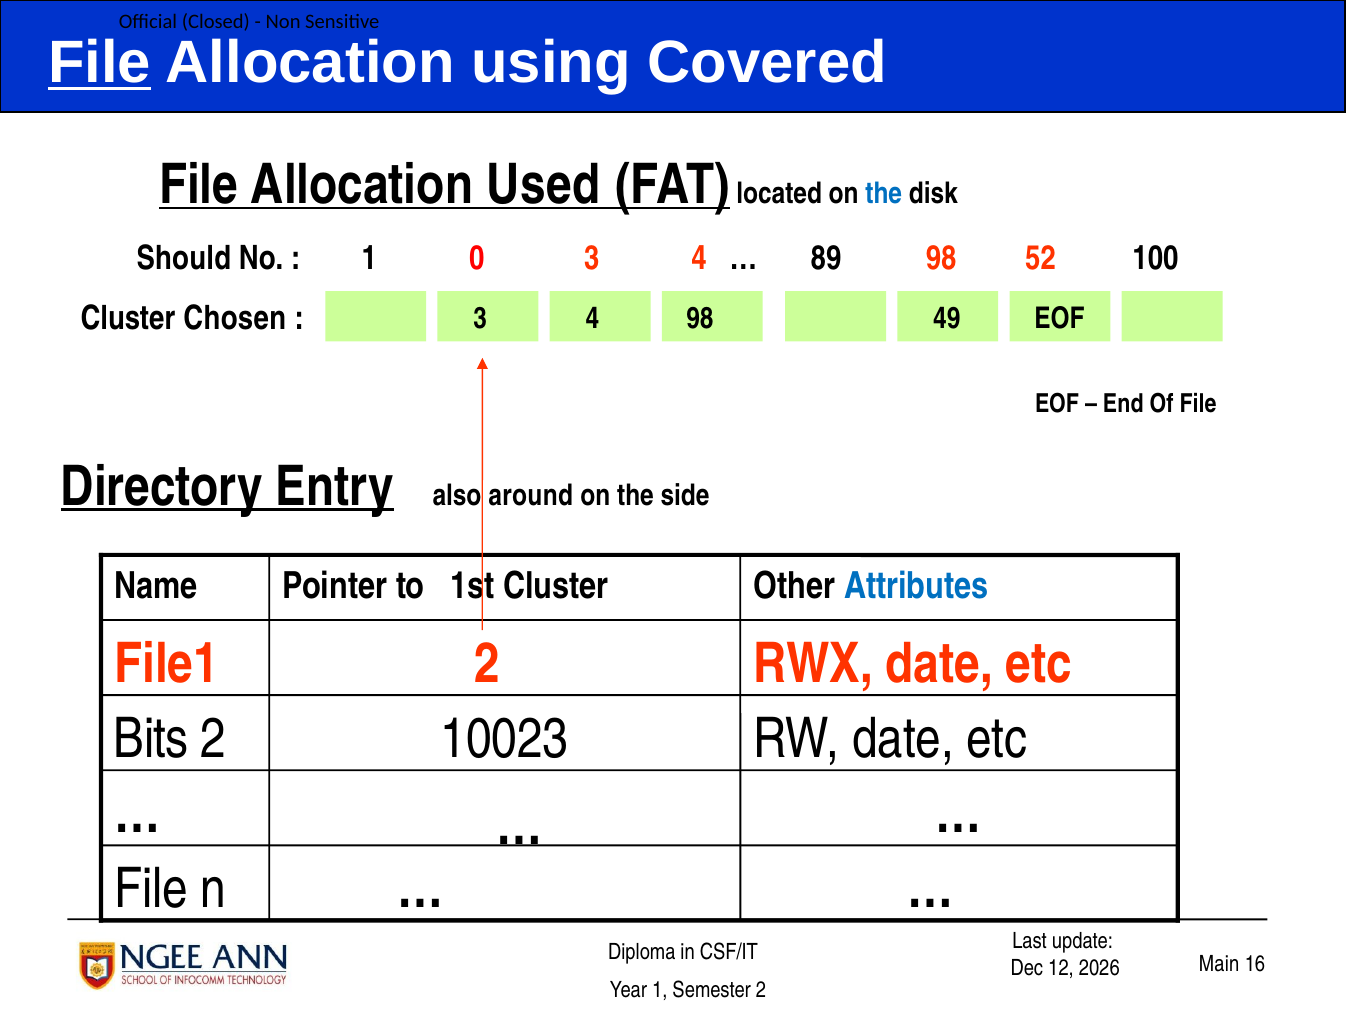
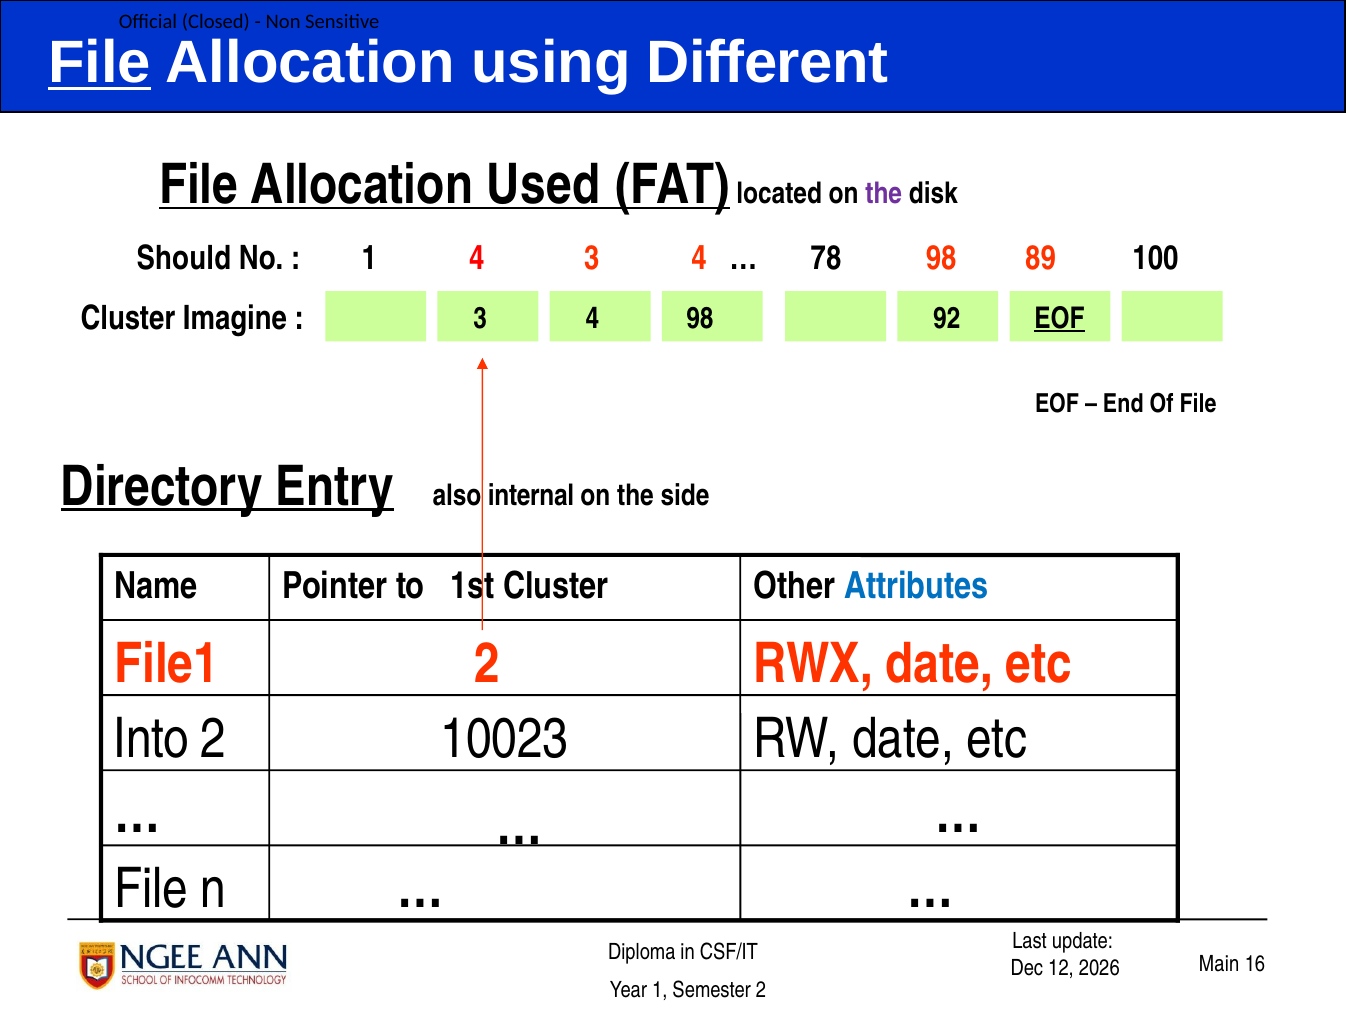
Covered: Covered -> Different (767, 63)
the colour: blue -> purple (884, 194)
1 0: 0 -> 4 (477, 259)
89: 89 -> 78 (826, 259)
52: 52 -> 89 (1041, 259)
Chosen: Chosen -> Imagine (235, 319)
49: 49 -> 92 (947, 319)
EOF underline: none -> present (1060, 319)
around: around -> internal (531, 496)
Bits: Bits -> Into (151, 740)
